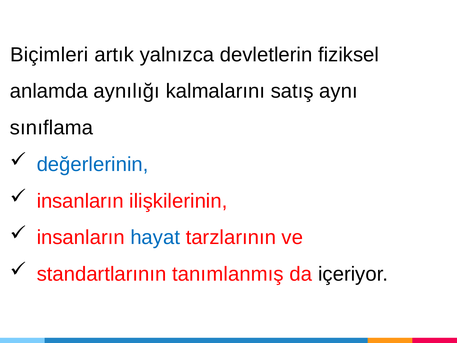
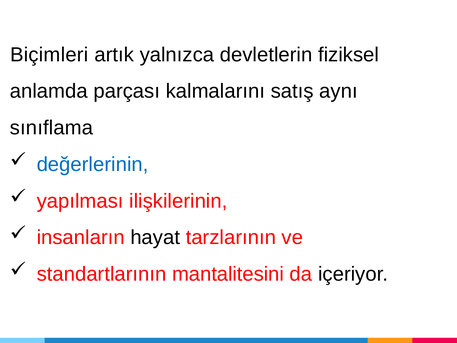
aynılığı: aynılığı -> parçası (127, 91)
insanların: insanların -> yapılması (80, 201)
hayat colour: blue -> black (155, 237)
tanımlanmış: tanımlanmış -> mantalitesini (228, 274)
